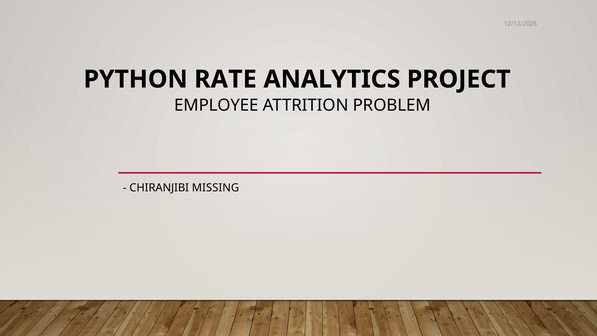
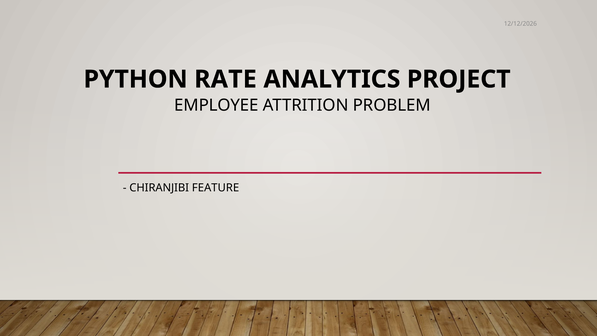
MISSING: MISSING -> FEATURE (216, 188)
